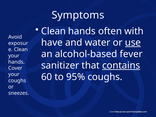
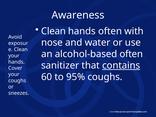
Symptoms: Symptoms -> Awareness (78, 15)
have: have -> nose (52, 43)
use underline: present -> none (133, 43)
alcohol-based fever: fever -> often (131, 54)
